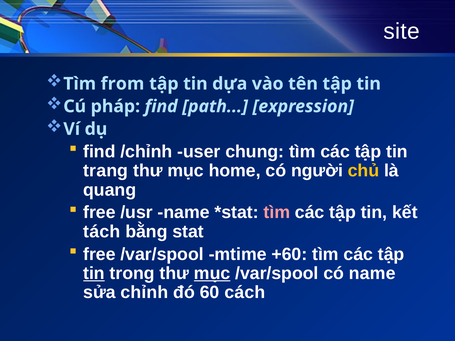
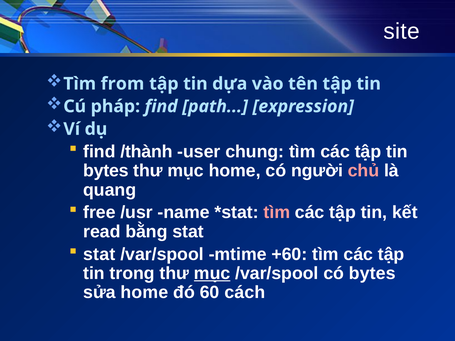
/chỉnh: /chỉnh -> /thành (147, 152)
trang: trang -> bytes (106, 171)
chủ colour: yellow -> pink (364, 171)
tách: tách -> read (102, 232)
free: free -> stat (99, 254)
tin underline: present -> none (94, 274)
có name: name -> bytes (372, 274)
sửa chỉnh: chỉnh -> home (144, 293)
